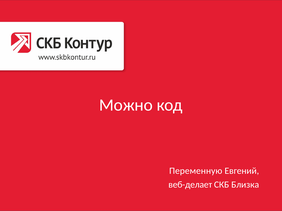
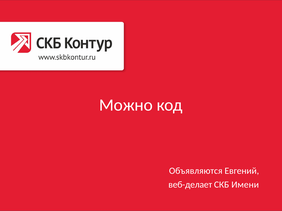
Переменную: Переменную -> Объявляются (196, 171)
Близка: Близка -> Имени (245, 185)
